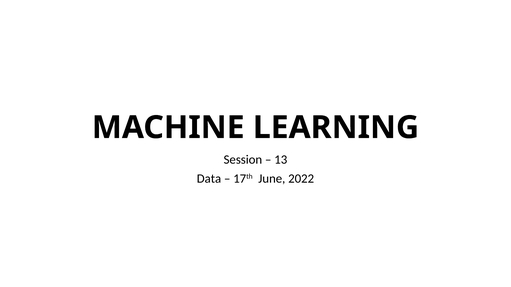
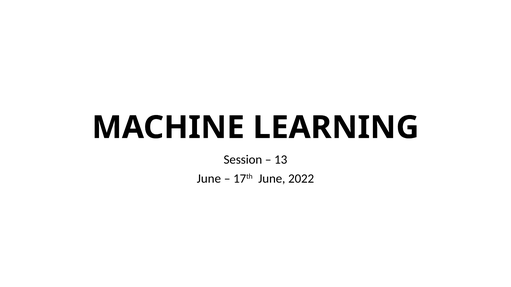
Data: Data -> June (209, 179)
